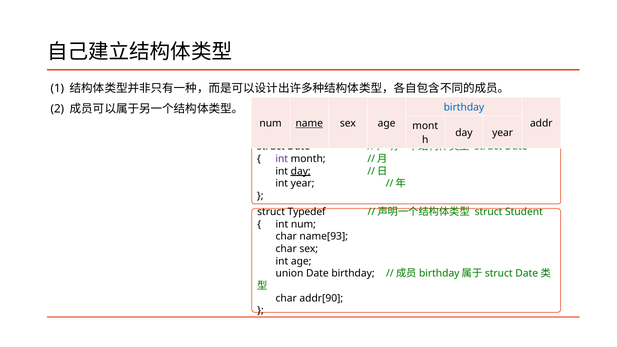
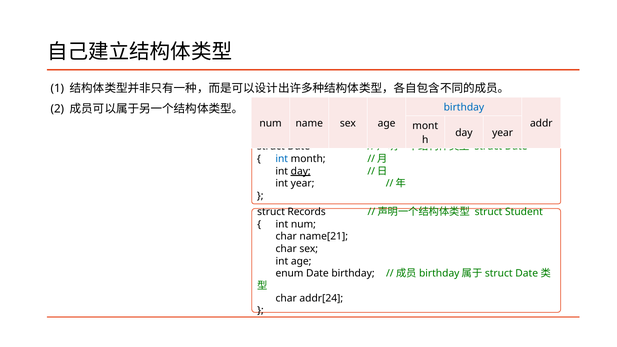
name underline: present -> none (309, 123)
int colour: purple -> blue (282, 159)
Typedef: Typedef -> Records (307, 212)
name[93: name[93 -> name[21 (324, 237)
union: union -> enum (290, 274)
addr[90: addr[90 -> addr[24 (321, 298)
